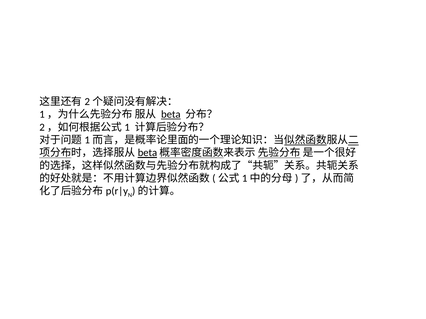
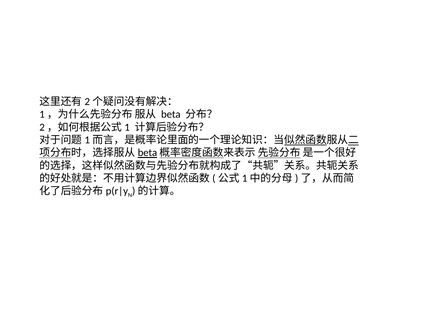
beta underline: present -> none (171, 115)
